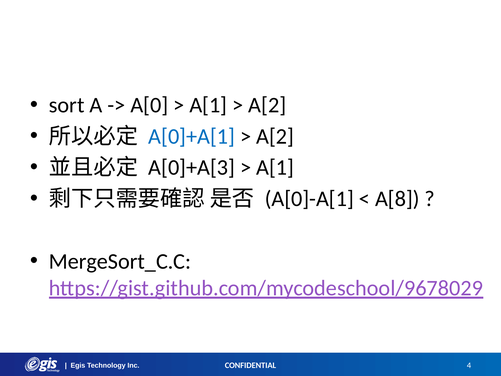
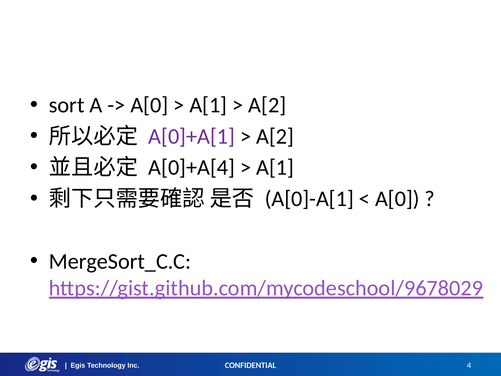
A[0]+A[1 colour: blue -> purple (192, 136)
A[0]+A[3: A[0]+A[3 -> A[0]+A[4 (192, 168)
A[8: A[8 -> A[0 (397, 199)
